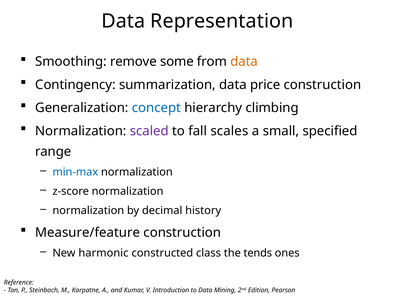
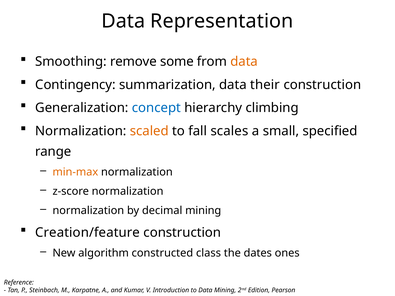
price: price -> their (265, 85)
scaled colour: purple -> orange (149, 131)
min-max colour: blue -> orange (75, 172)
decimal history: history -> mining (203, 211)
Measure/feature: Measure/feature -> Creation/feature (88, 233)
harmonic: harmonic -> algorithm (104, 253)
tends: tends -> dates (258, 253)
